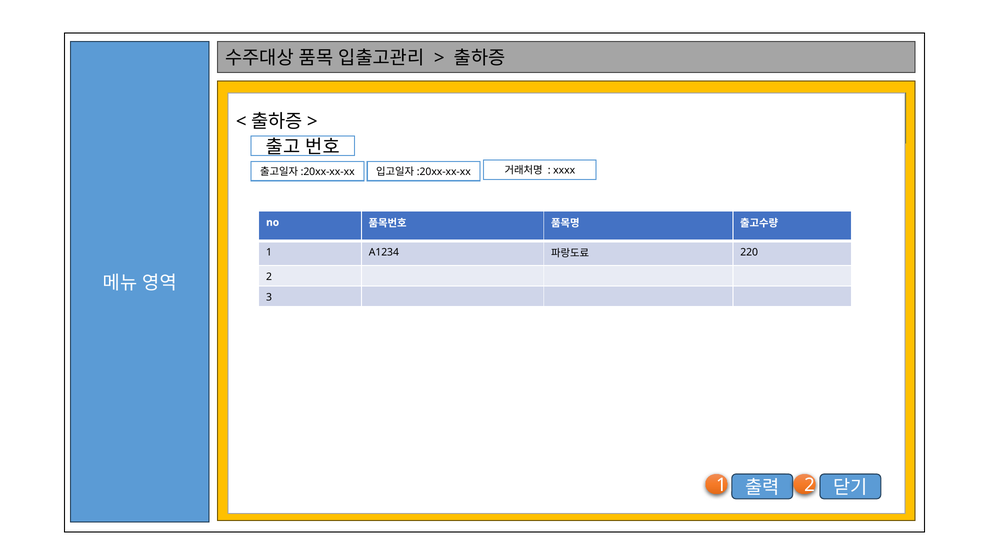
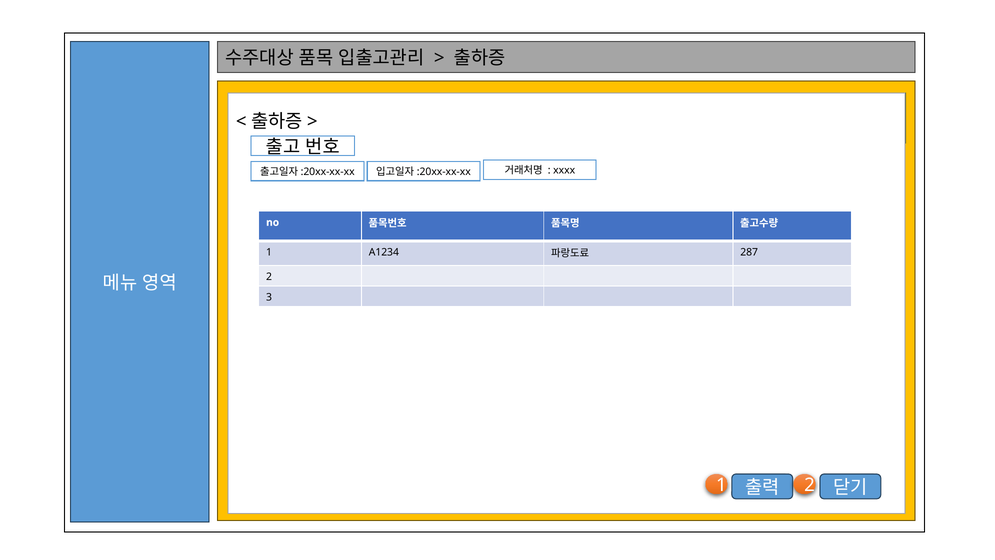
220: 220 -> 287 (749, 252)
